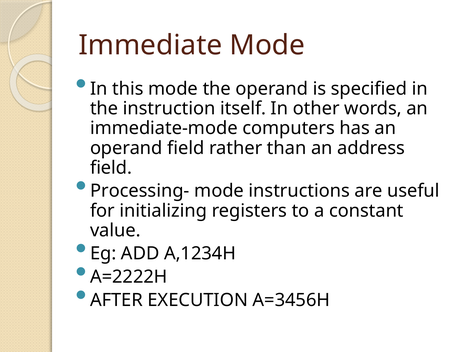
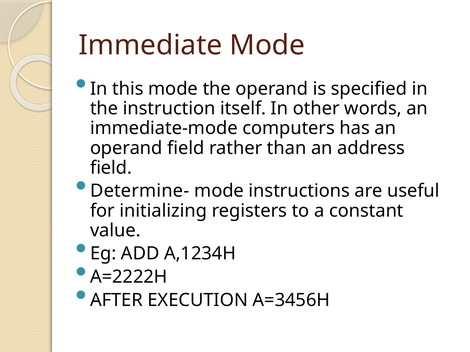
Processing-: Processing- -> Determine- (140, 191)
